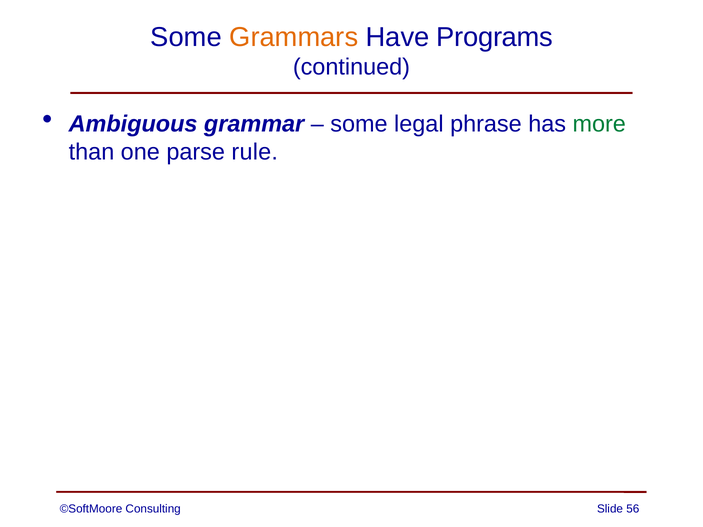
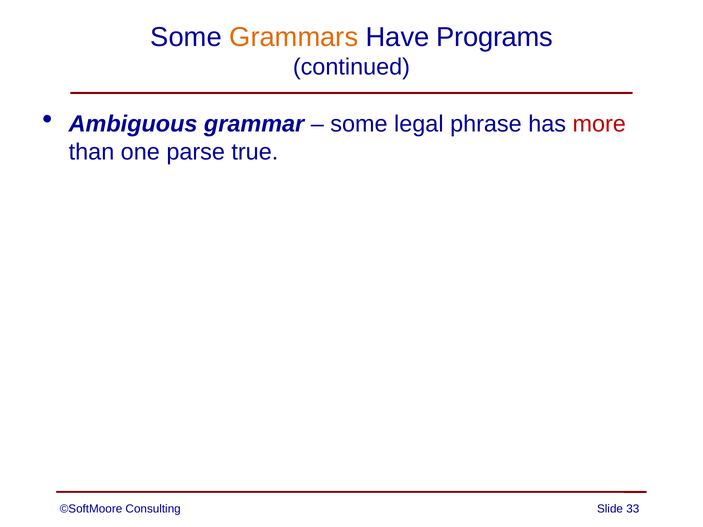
more colour: green -> red (599, 124)
rule: rule -> true (255, 152)
56: 56 -> 33 (633, 509)
